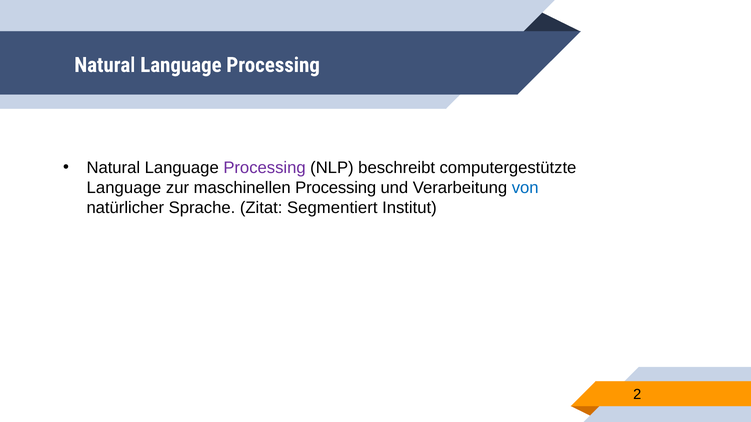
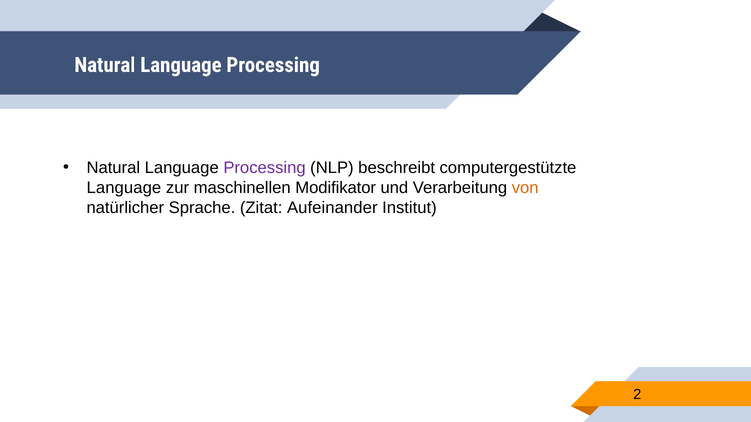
maschinellen Processing: Processing -> Modifikator (336, 188)
von colour: blue -> orange (525, 188)
Segmentiert: Segmentiert -> Aufeinander (332, 208)
